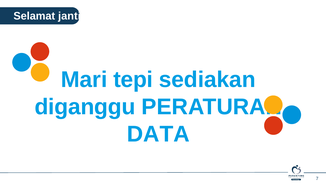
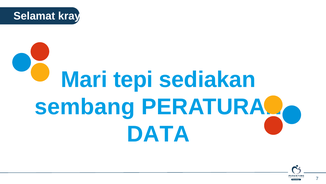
jantina: jantina -> krayon (76, 16)
diganggu: diganggu -> sembang (85, 107)
